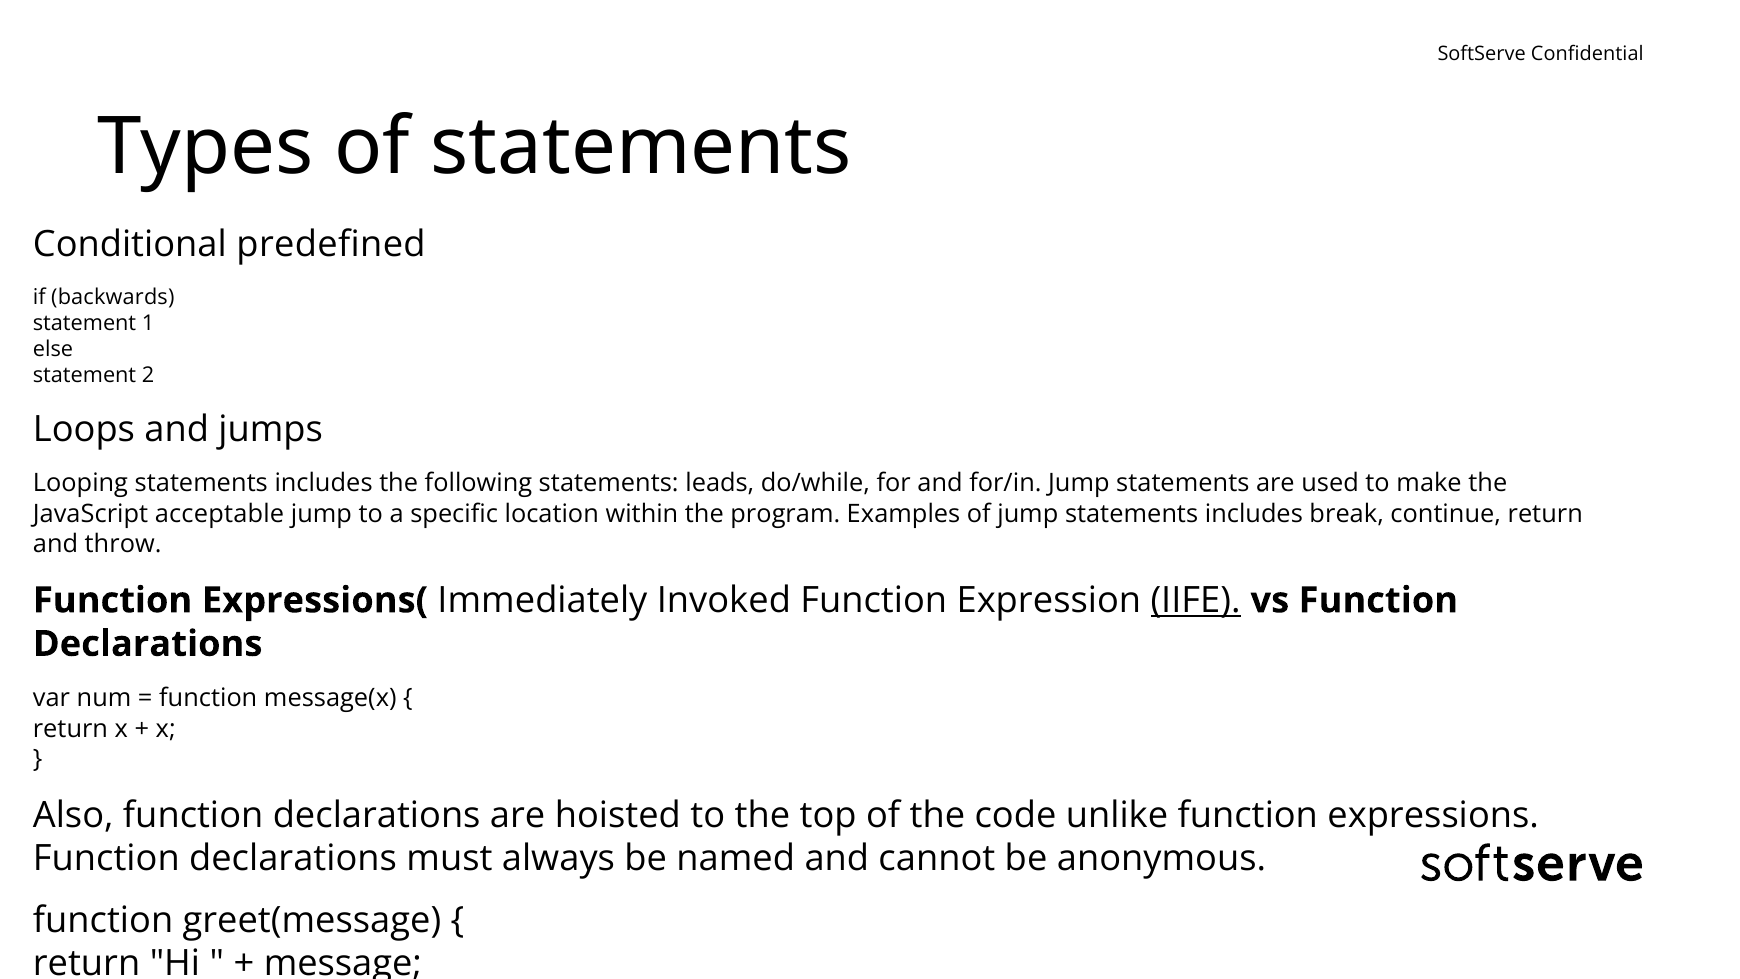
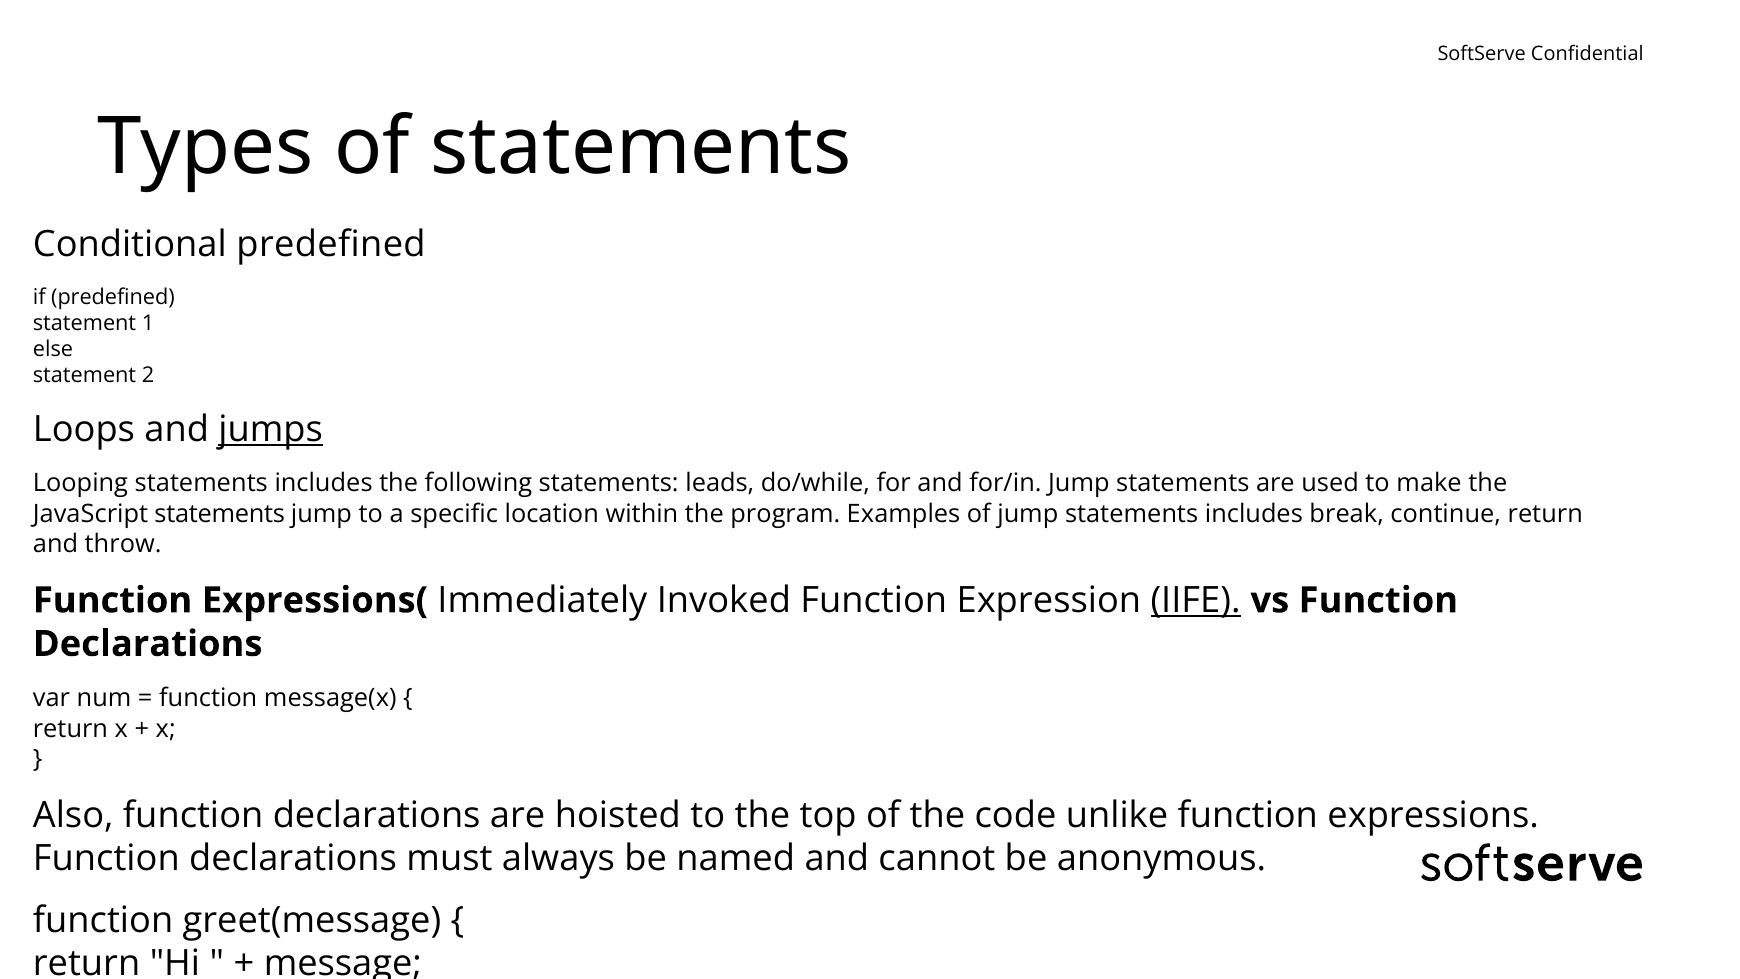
if backwards: backwards -> predefined (113, 297)
jumps underline: none -> present (271, 429)
JavaScript acceptable: acceptable -> statements (220, 514)
